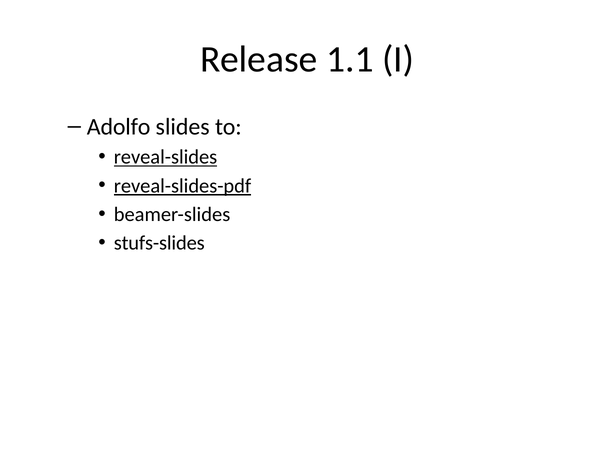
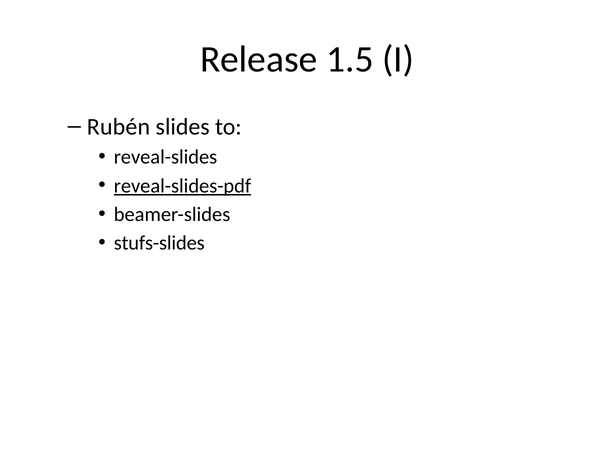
1.1: 1.1 -> 1.5 (350, 60)
Adolfo: Adolfo -> Rubén (118, 127)
reveal-slides underline: present -> none (165, 157)
